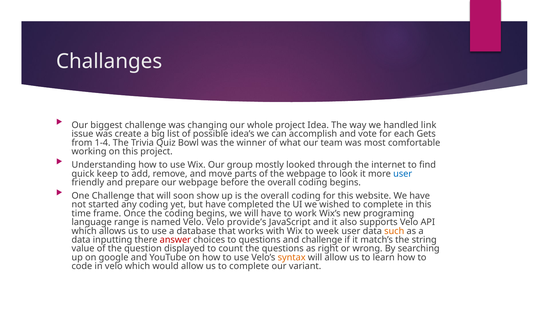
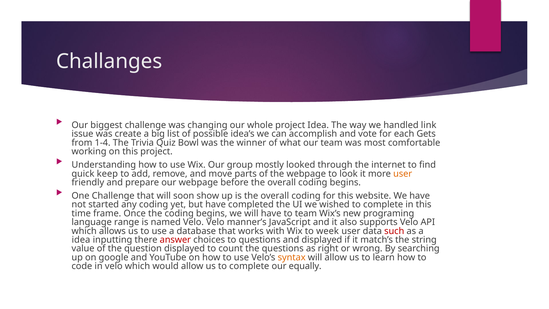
user colour: blue -> orange (403, 174)
to work: work -> team (306, 213)
provide’s: provide’s -> manner’s (247, 222)
such colour: orange -> red (394, 231)
data: data -> idea (81, 240)
and challenge: challenge -> displayed (322, 240)
variant: variant -> equally (305, 266)
